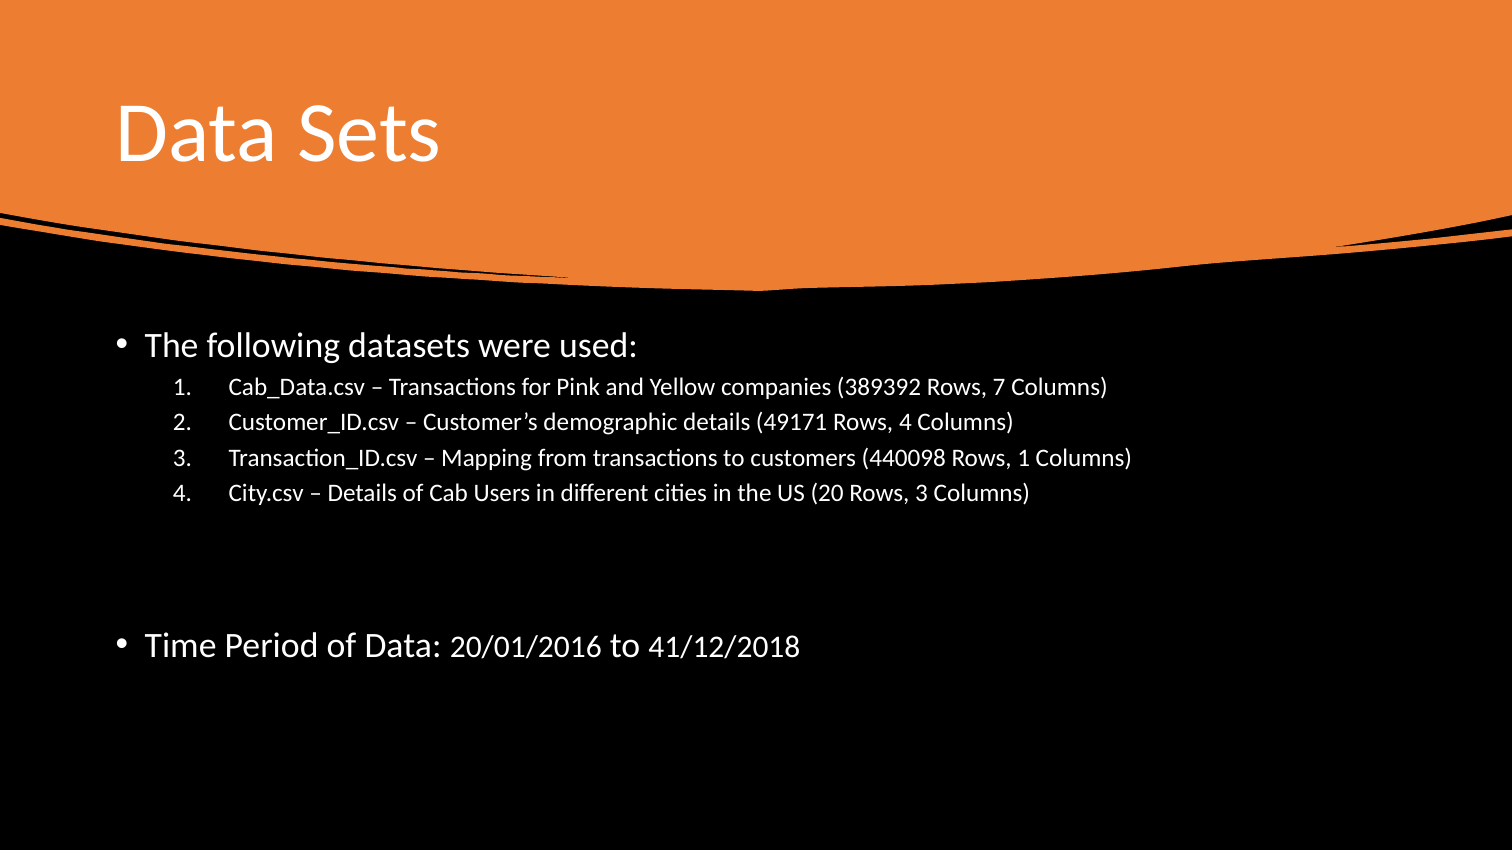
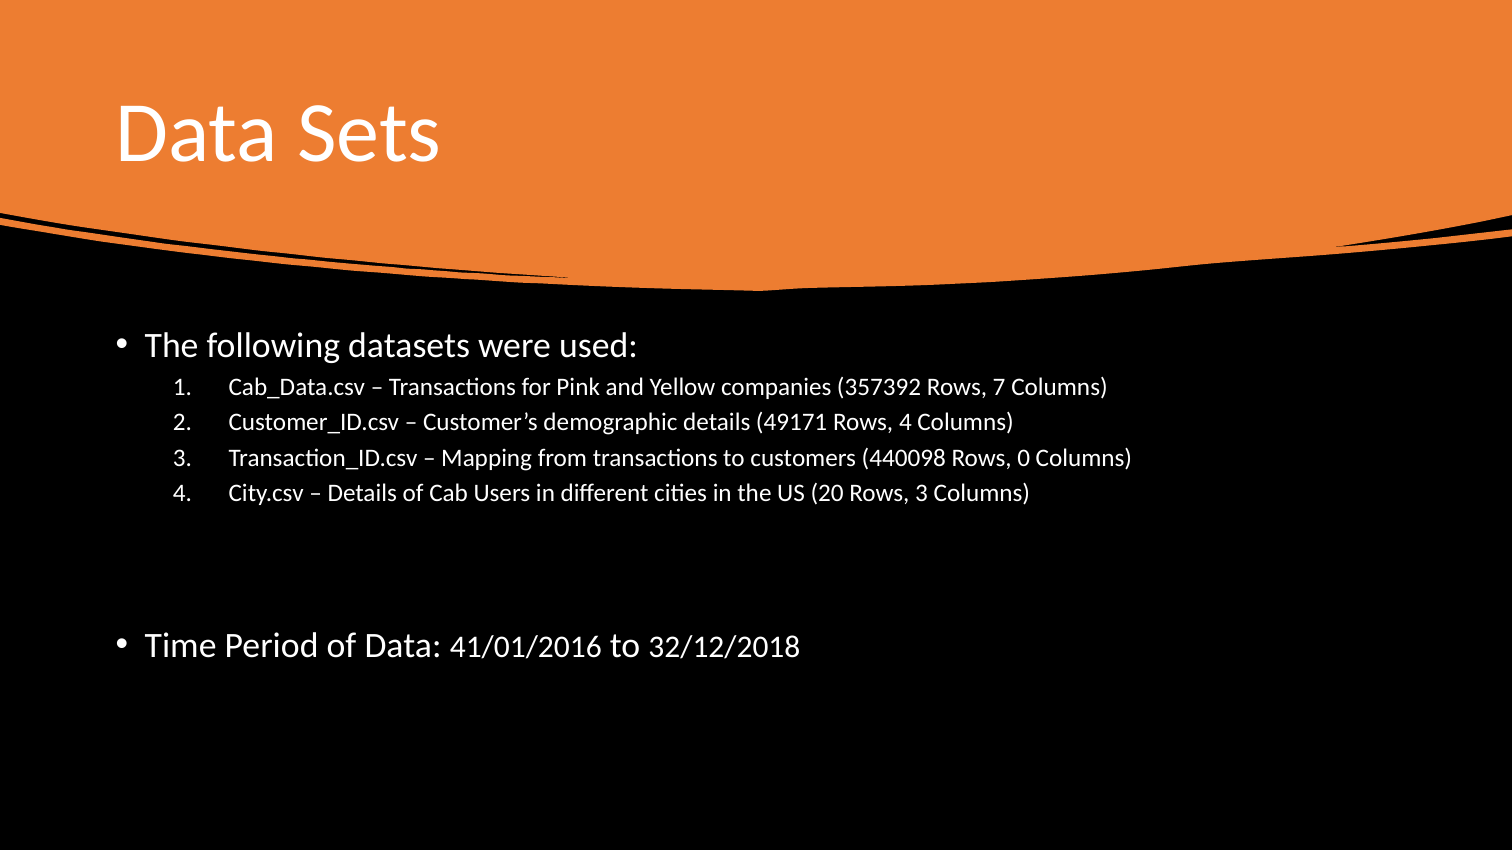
389392: 389392 -> 357392 (879, 387)
Rows 1: 1 -> 0 (1024, 458)
20/01/2016: 20/01/2016 -> 41/01/2016 (526, 647)
41/12/2018: 41/12/2018 -> 32/12/2018 (724, 647)
